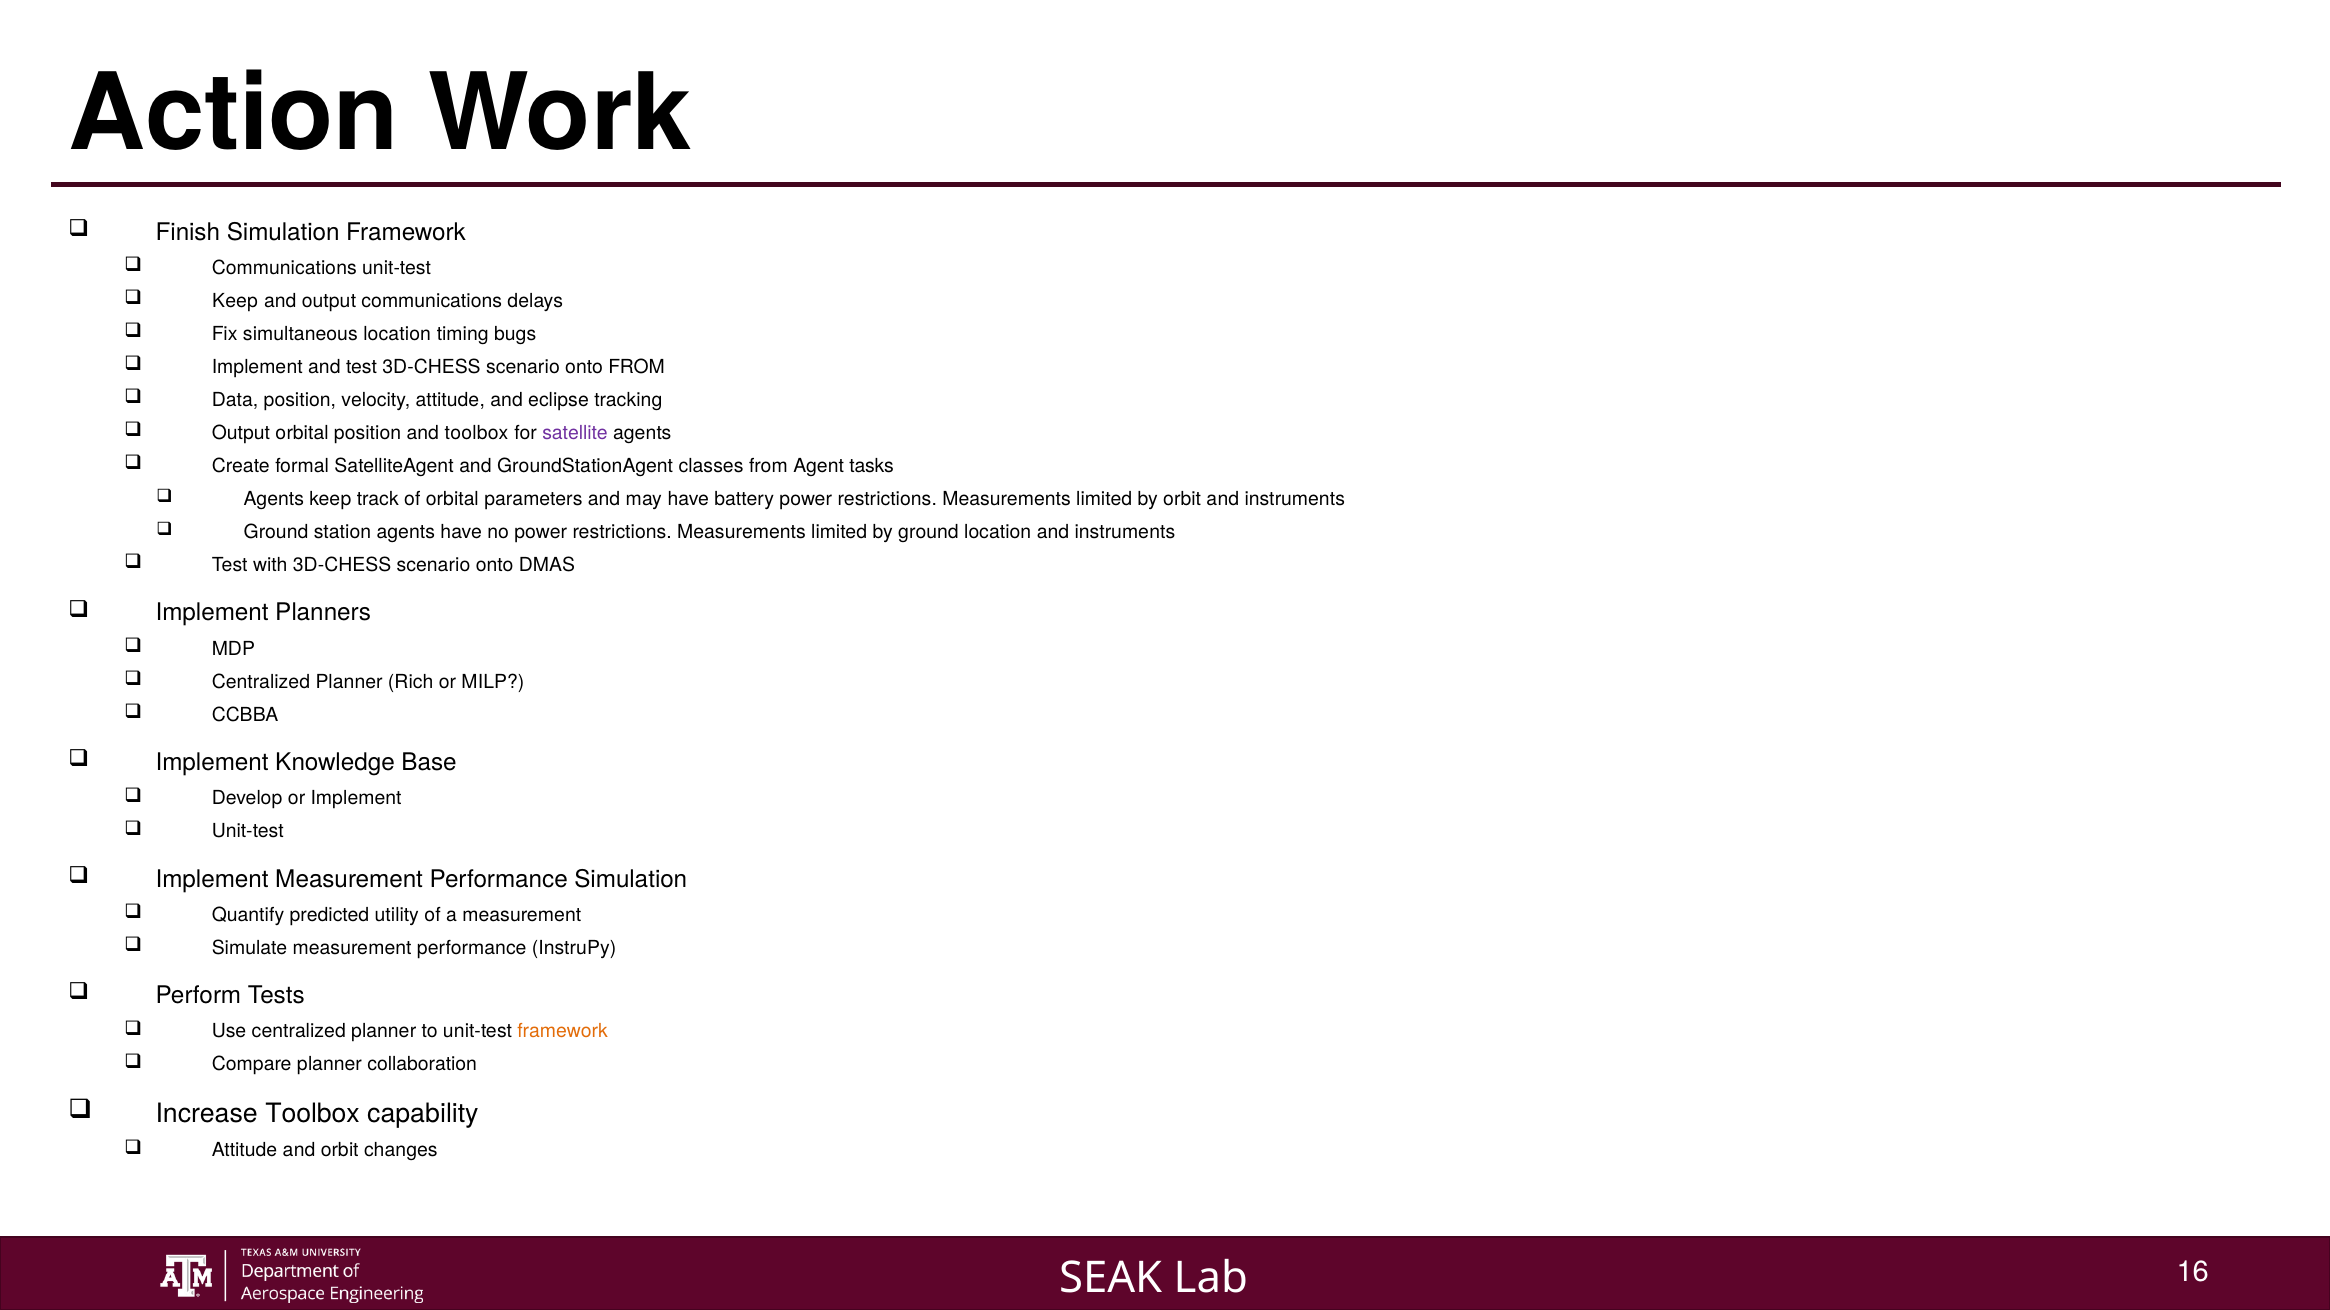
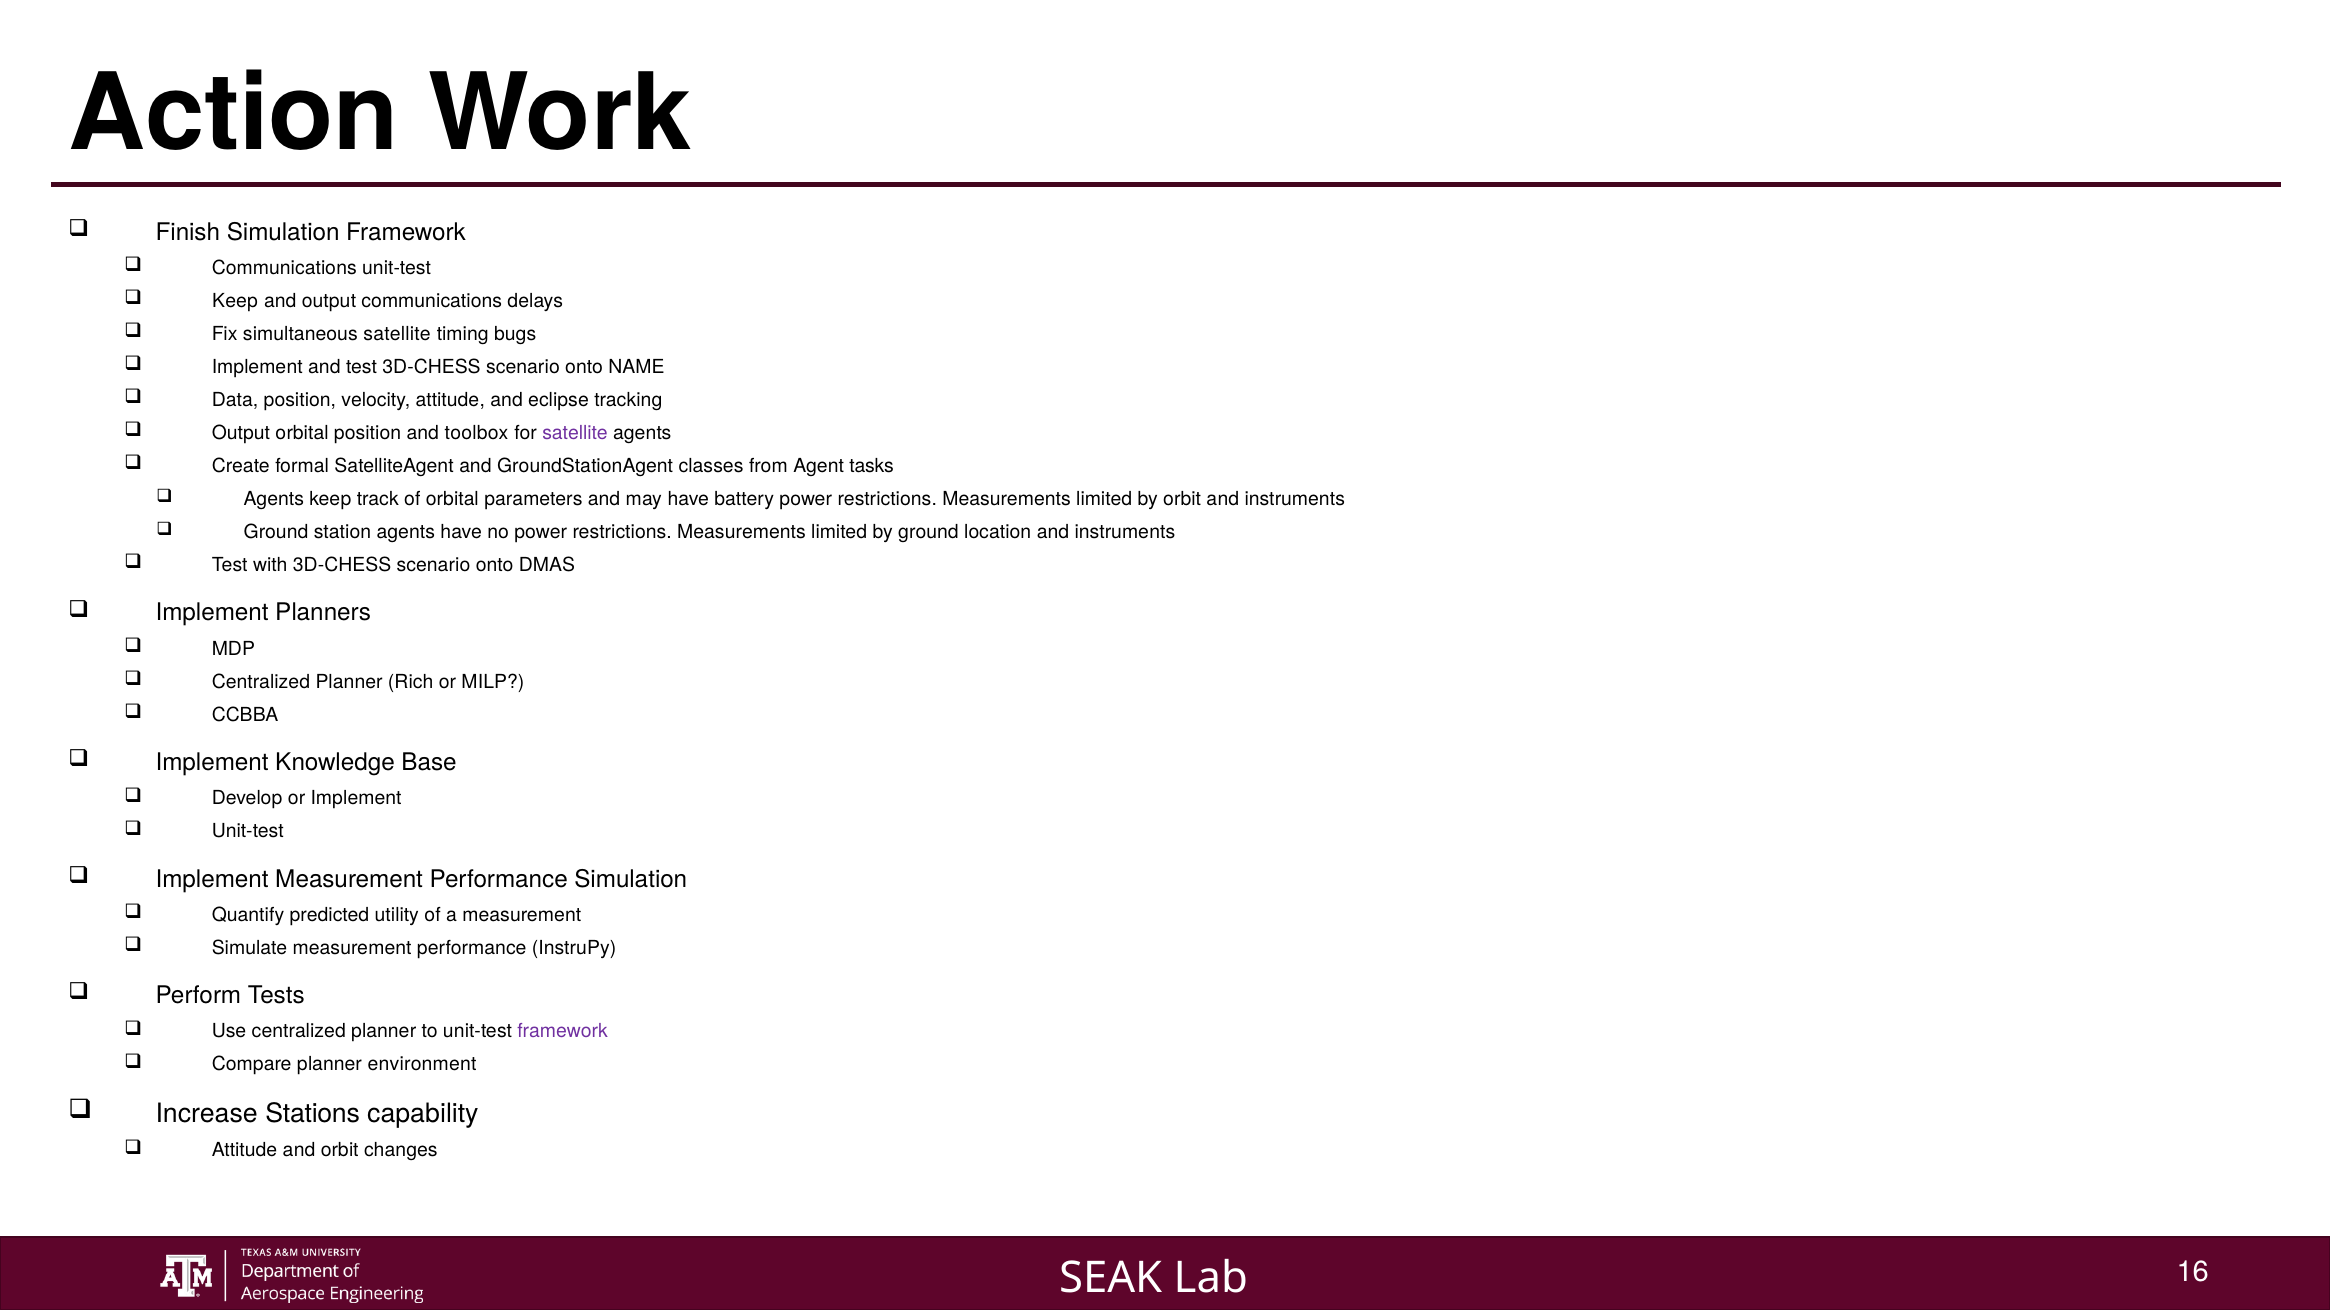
simultaneous location: location -> satellite (397, 334)
onto FROM: FROM -> NAME (636, 367)
framework colour: orange -> purple (563, 1032)
collaboration: collaboration -> environment (422, 1065)
Increase Toolbox: Toolbox -> Stations (313, 1114)
